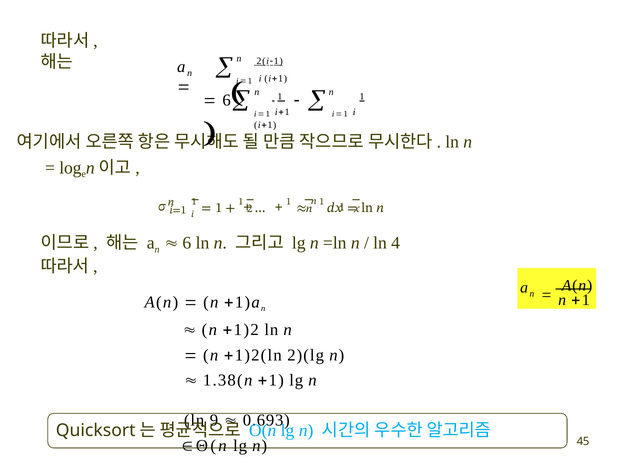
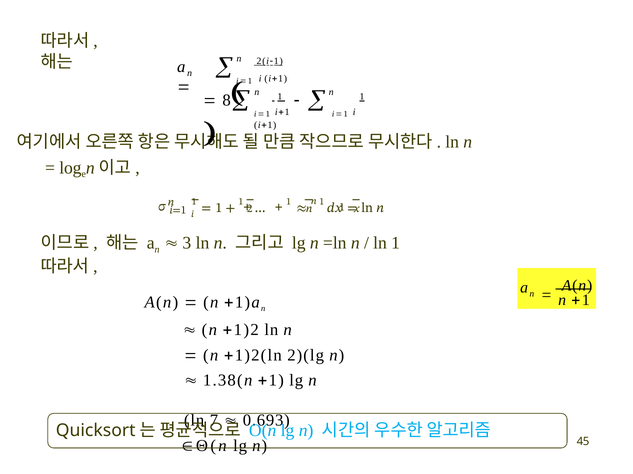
6: 6 -> 8 (227, 100)
6: 6 -> 3 (187, 244)
ln 4: 4 -> 1 (396, 244)
9: 9 -> 7 (214, 421)
